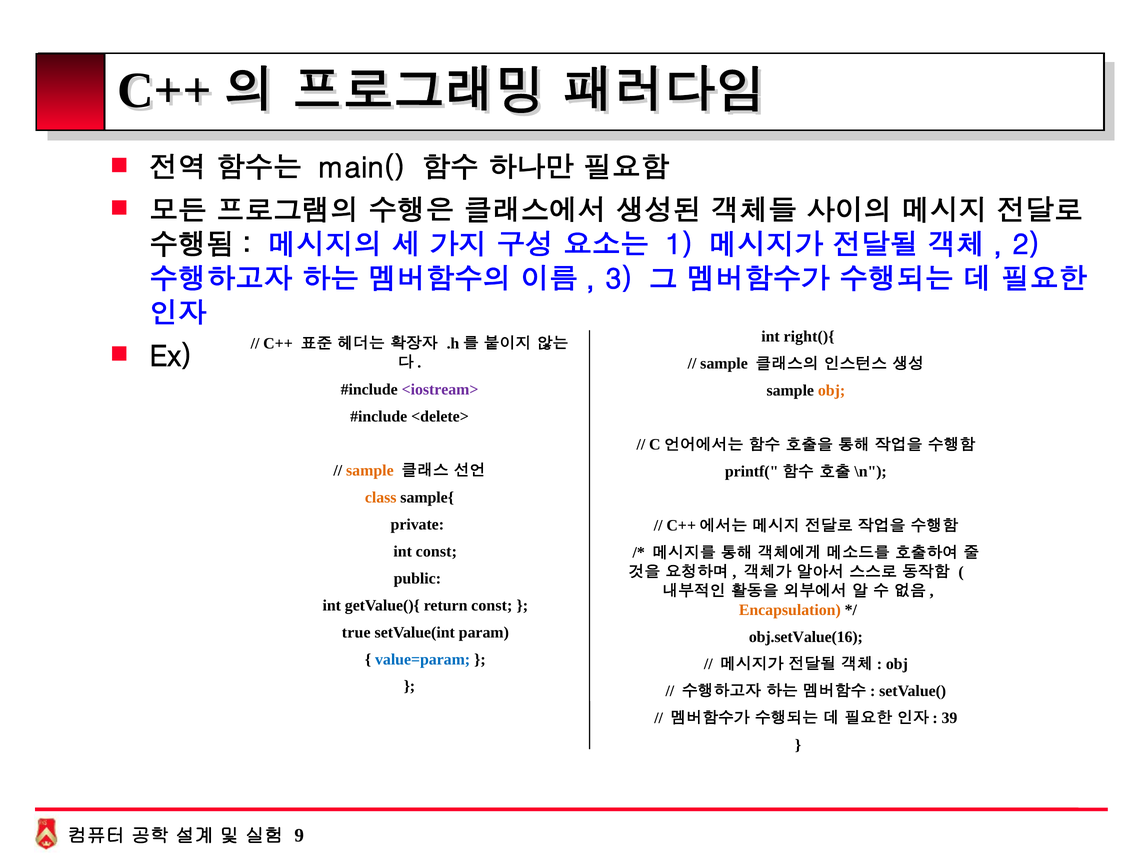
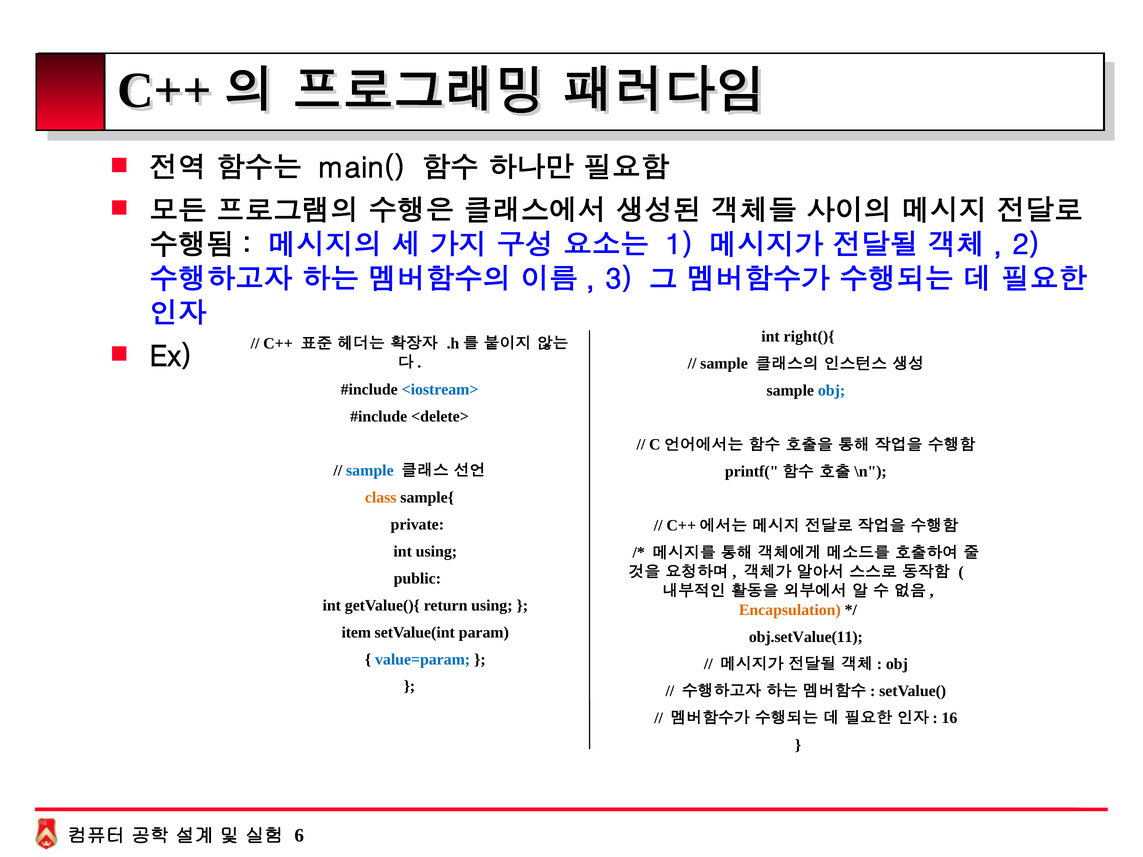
<iostream> colour: purple -> blue (440, 389)
obj colour: orange -> blue (832, 391)
sample colour: orange -> blue (370, 470)
int const: const -> using (436, 551)
return const: const -> using (492, 605)
true: true -> item (356, 632)
obj.setValue(16: obj.setValue(16 -> obj.setValue(11 (806, 637)
39: 39 -> 16 (950, 718)
9: 9 -> 6 (299, 836)
